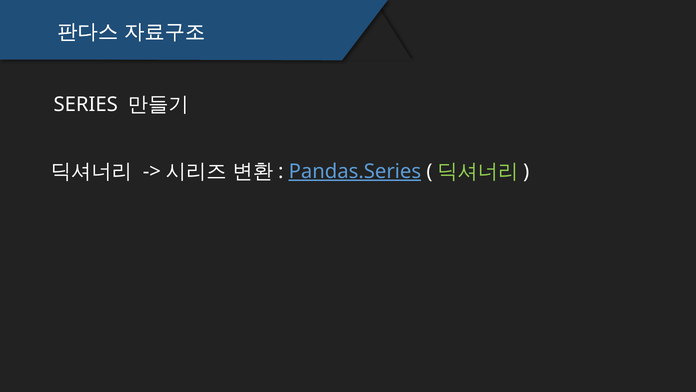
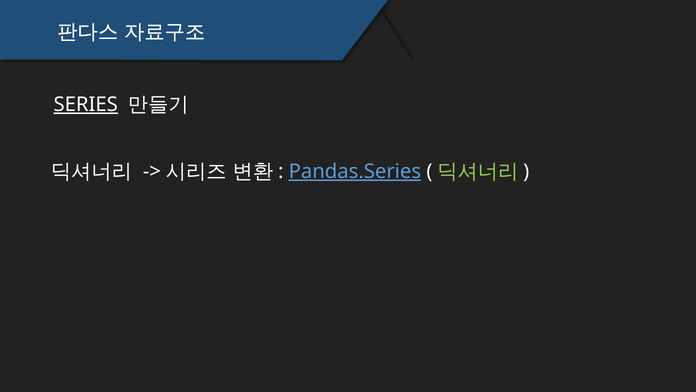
SERIES underline: none -> present (86, 104)
